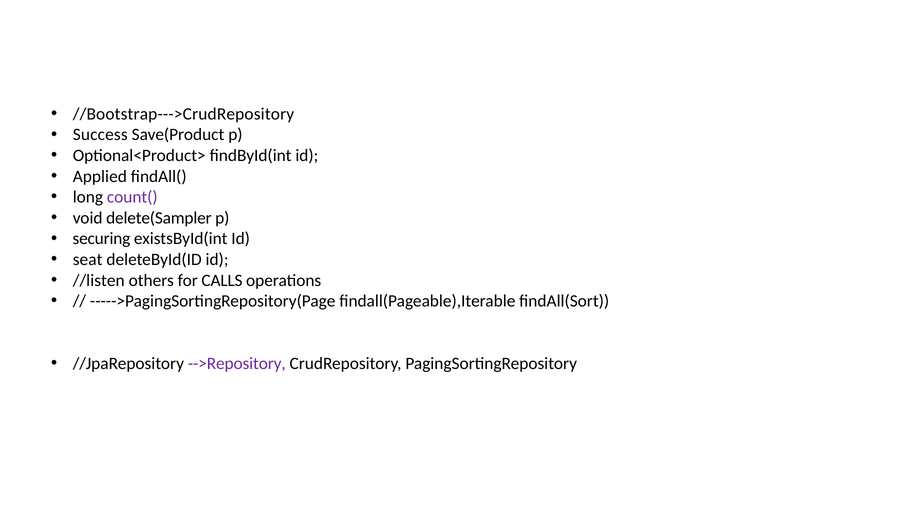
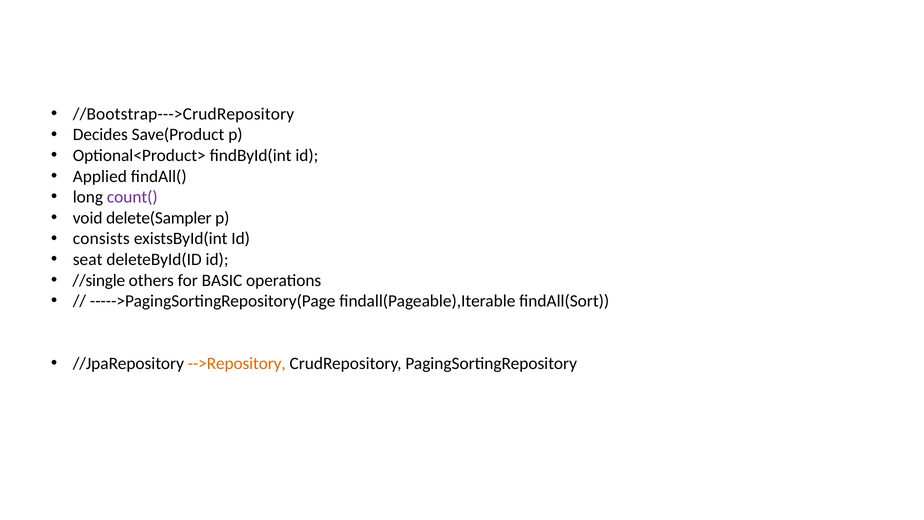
Success: Success -> Decides (100, 135)
securing: securing -> consists (101, 239)
//listen: //listen -> //single (99, 280)
CALLS: CALLS -> BASIC (222, 280)
-->Repository colour: purple -> orange (237, 363)
